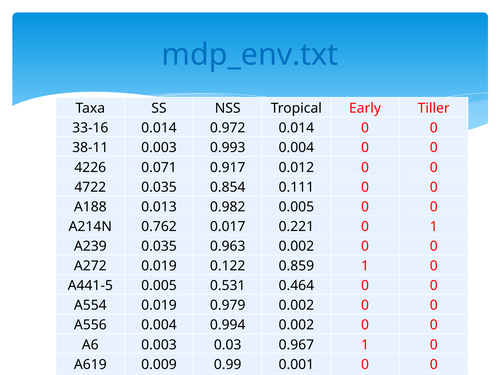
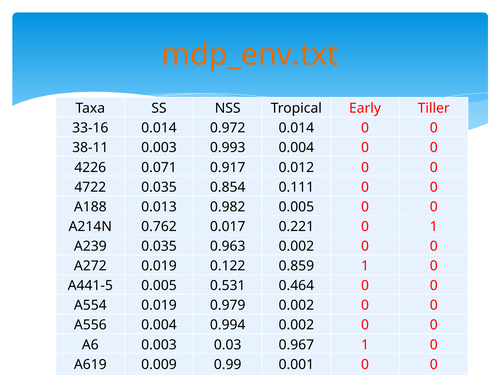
mdp_env.txt colour: blue -> orange (250, 55)
